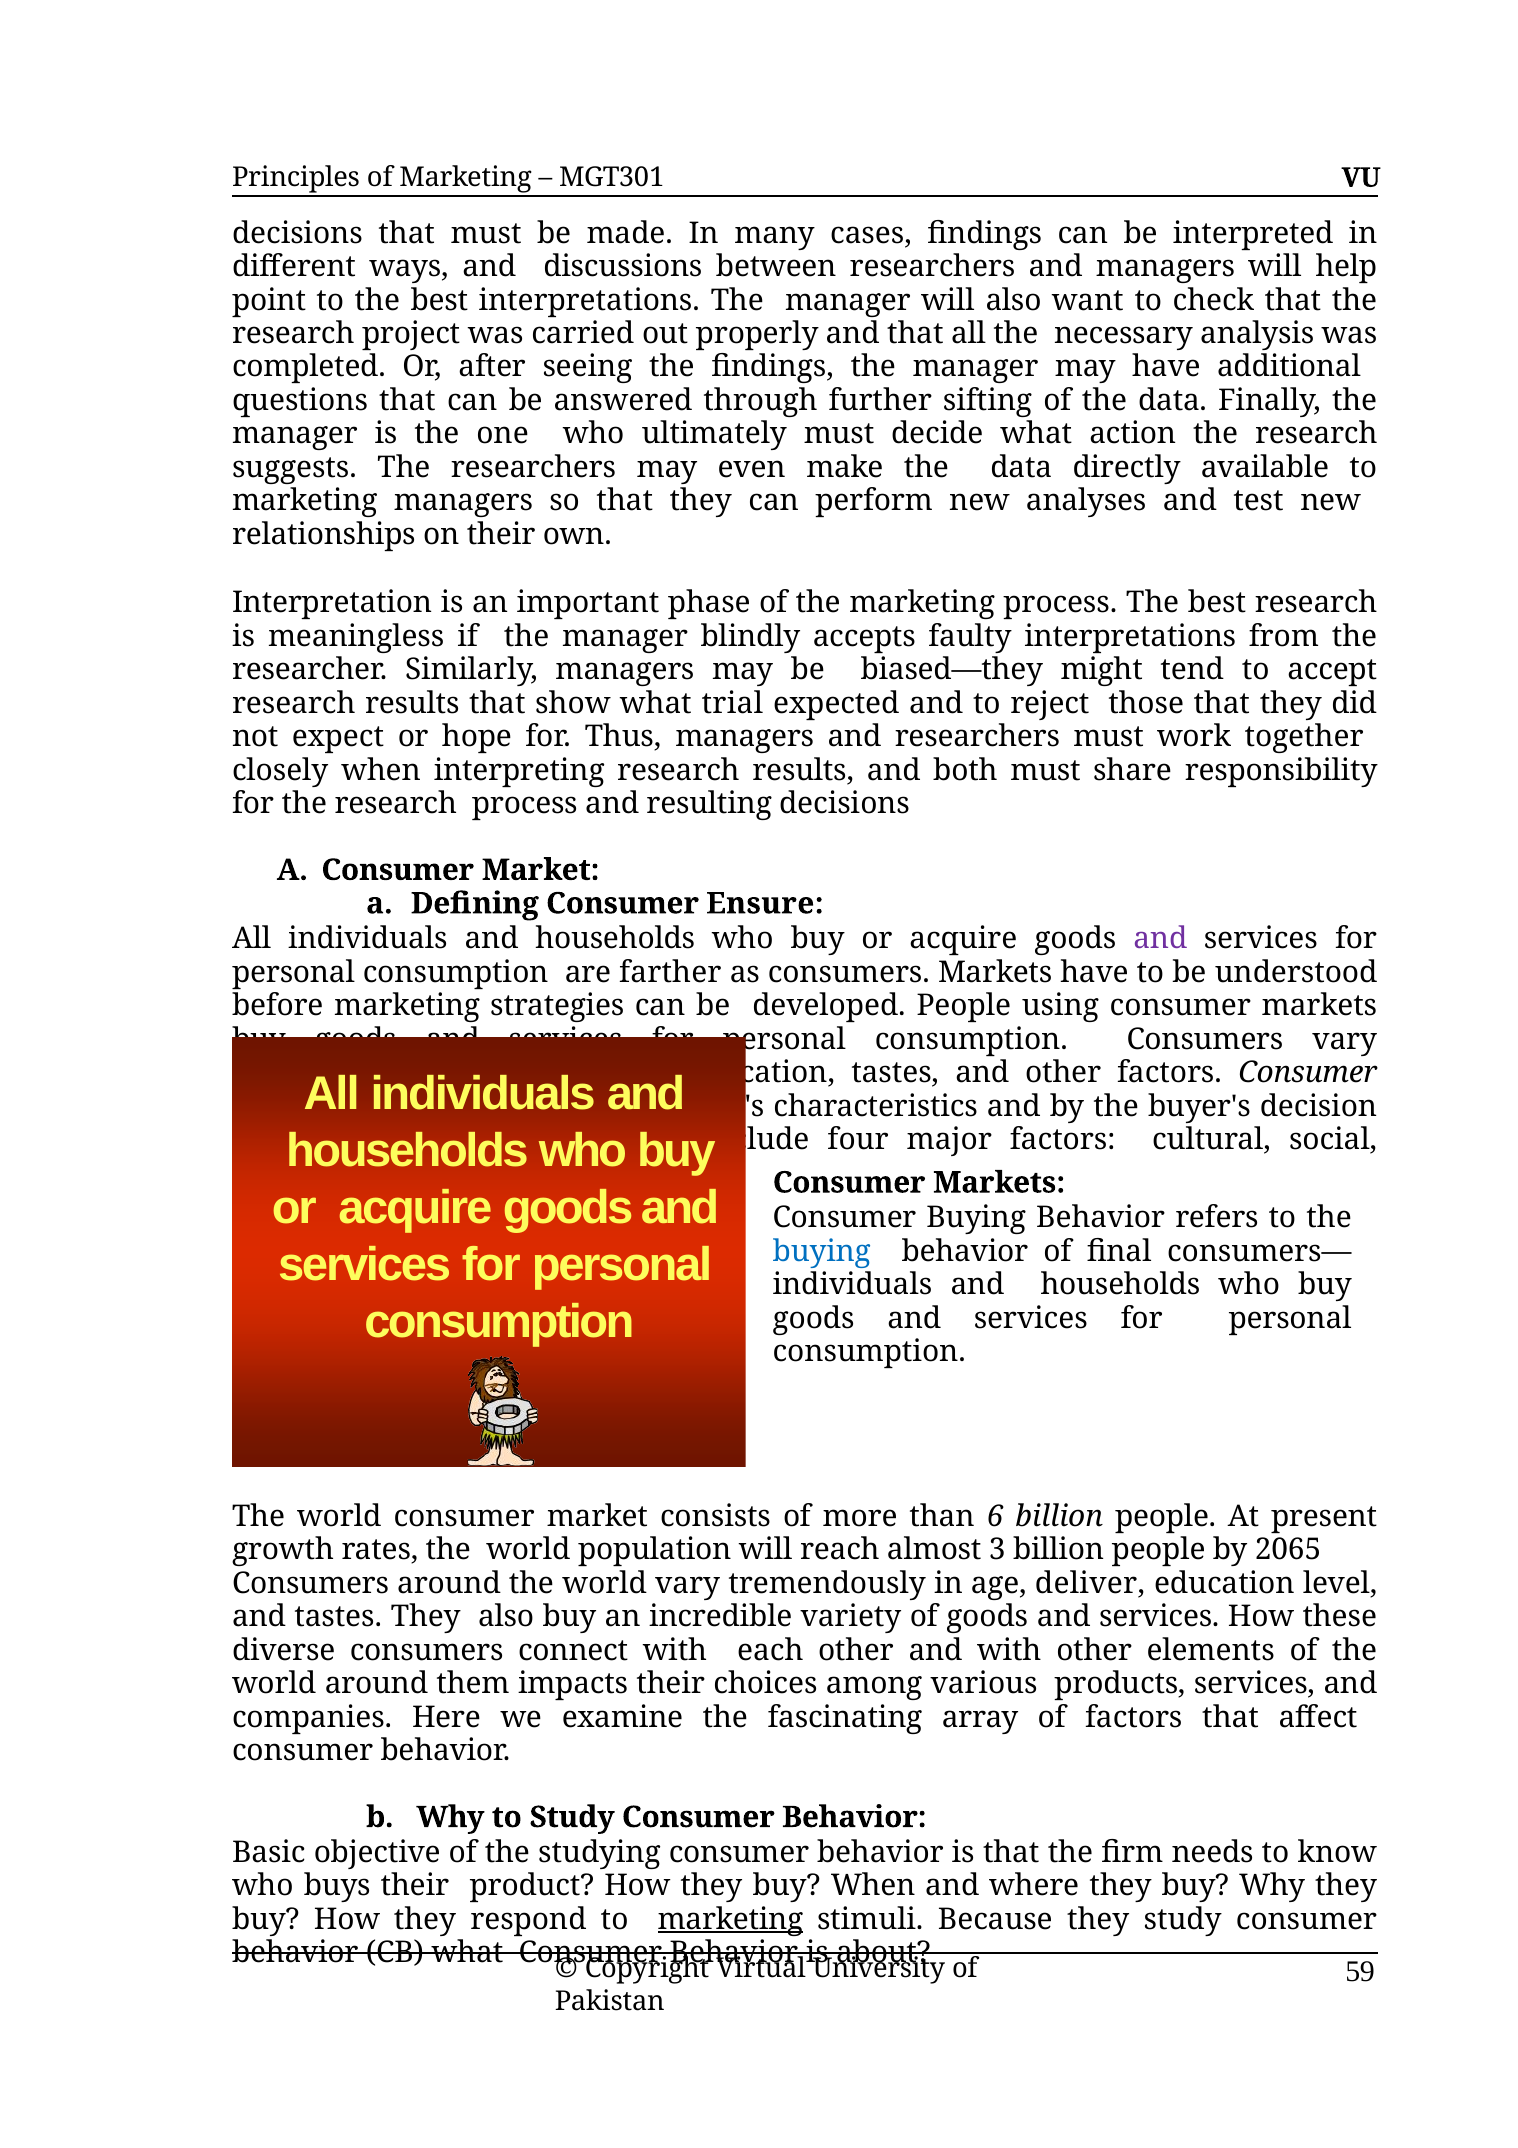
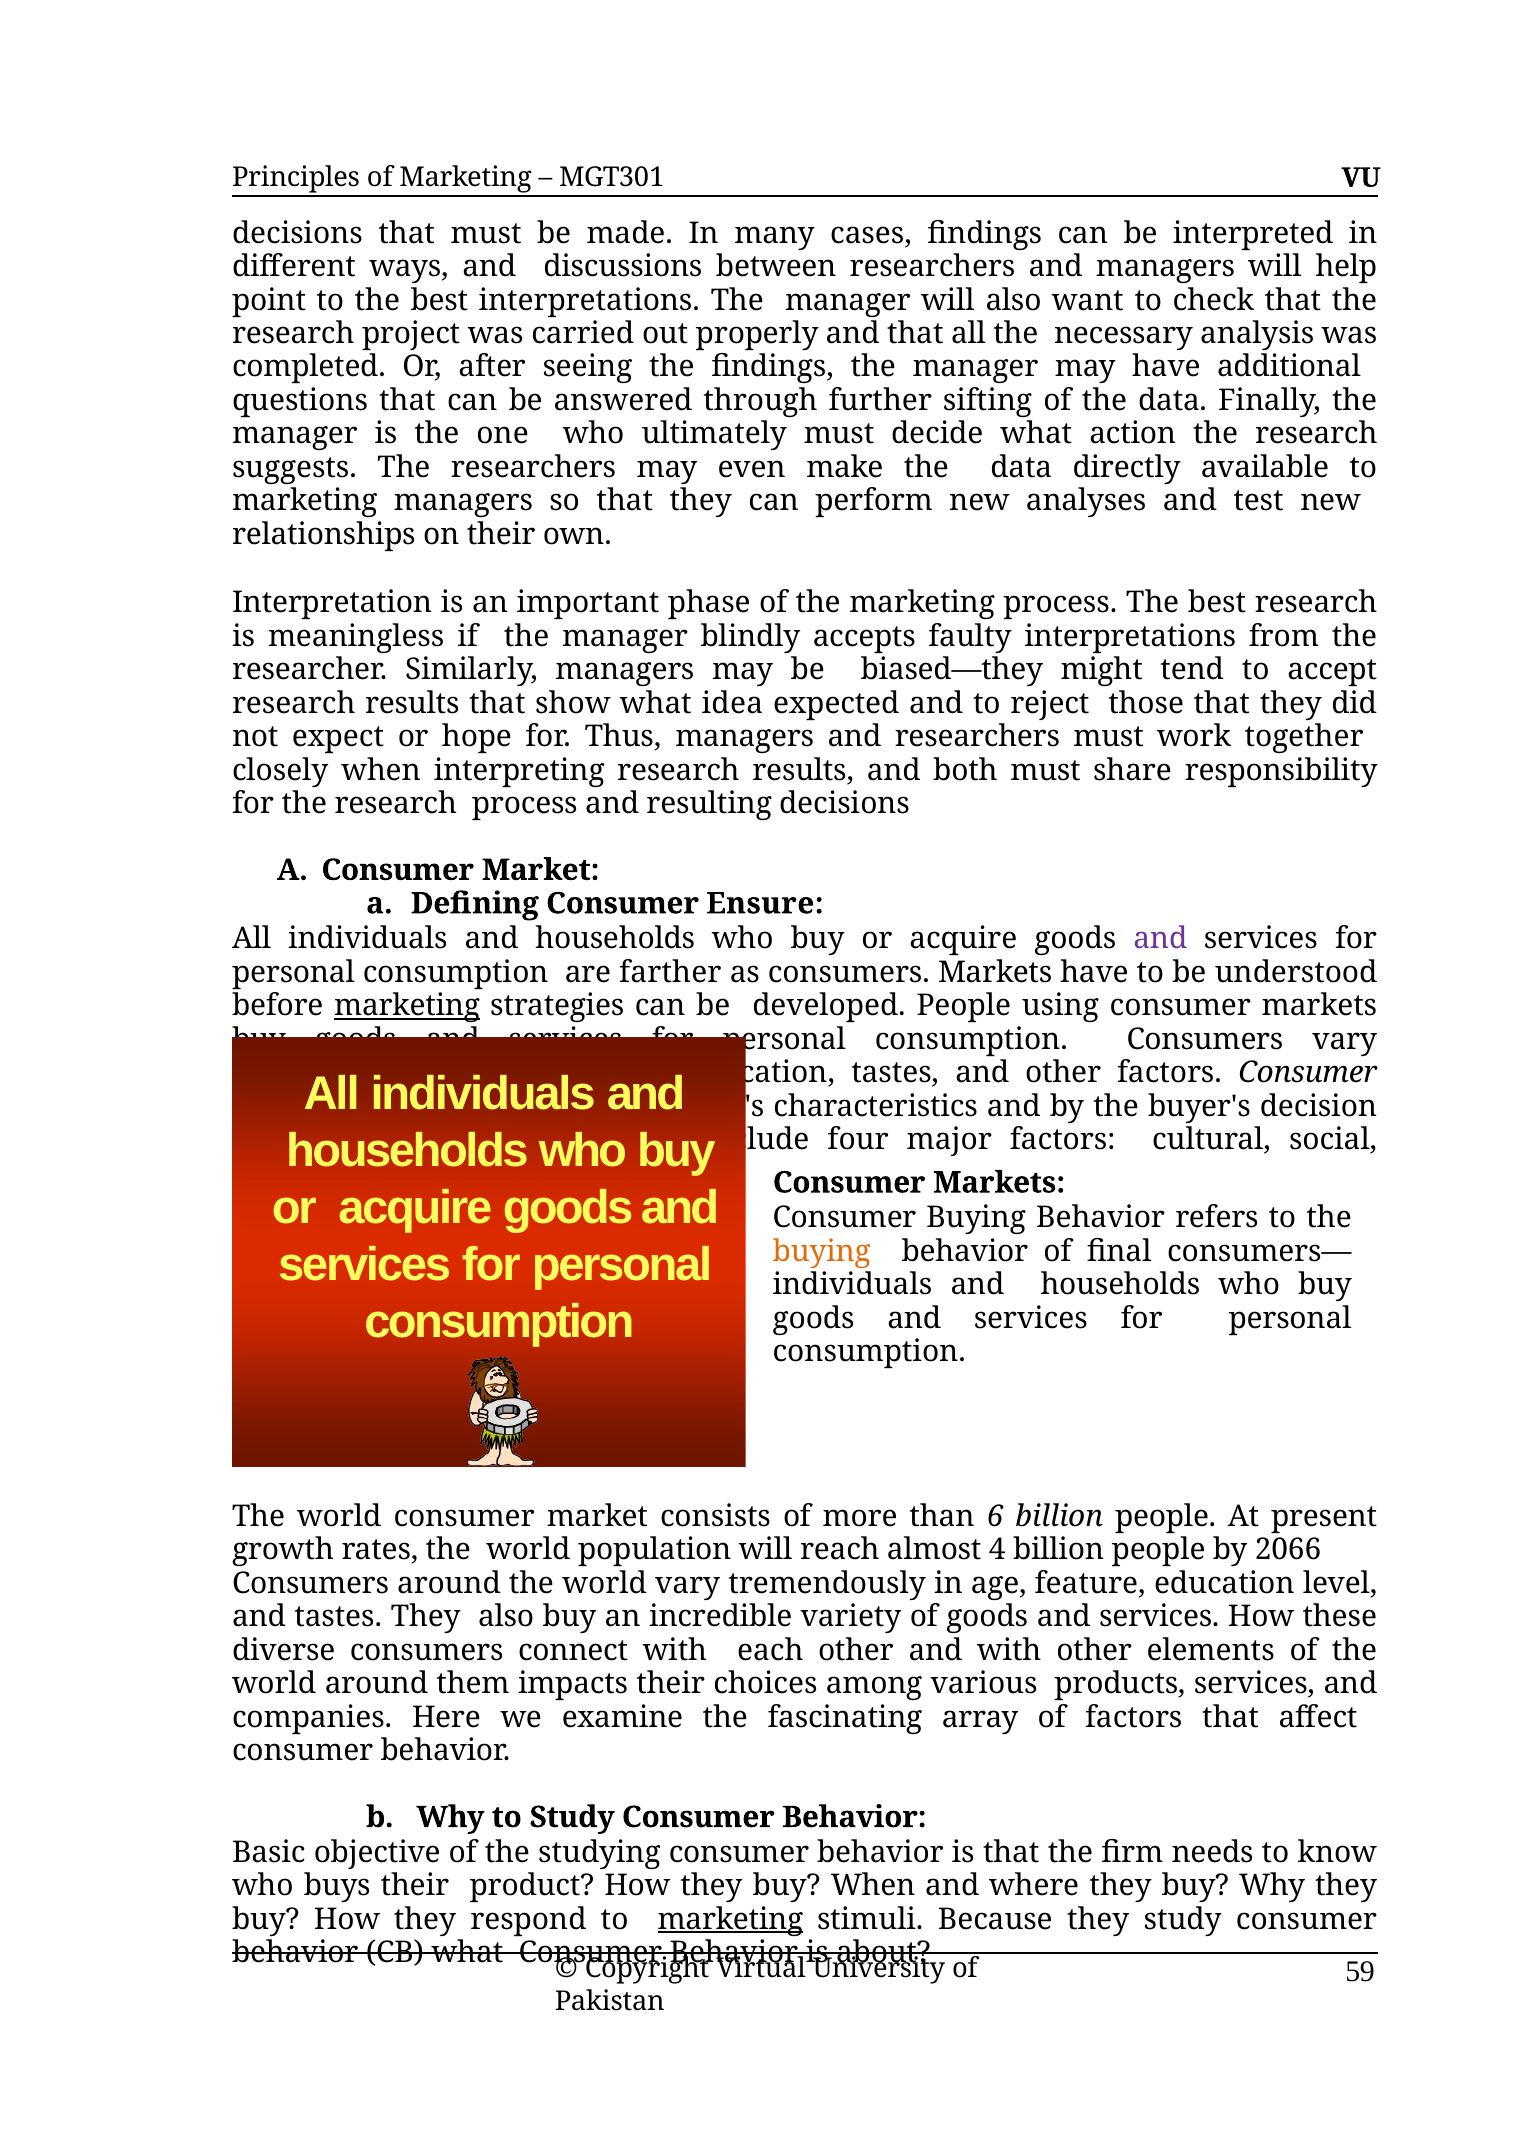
trial: trial -> idea (732, 703)
marketing underline: none -> present (407, 1006)
buying colour: blue -> orange (822, 1252)
3: 3 -> 4 (997, 1550)
2065: 2065 -> 2066 (1288, 1550)
deliver: deliver -> feature (1090, 1584)
